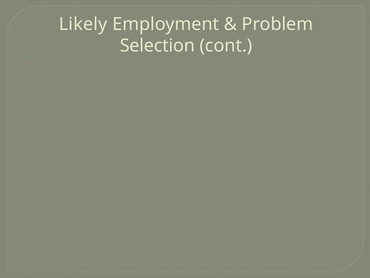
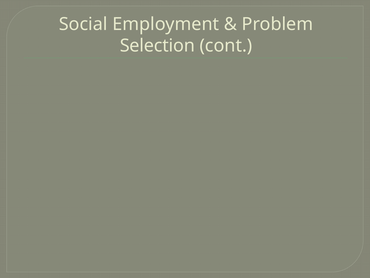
Likely: Likely -> Social (83, 24)
